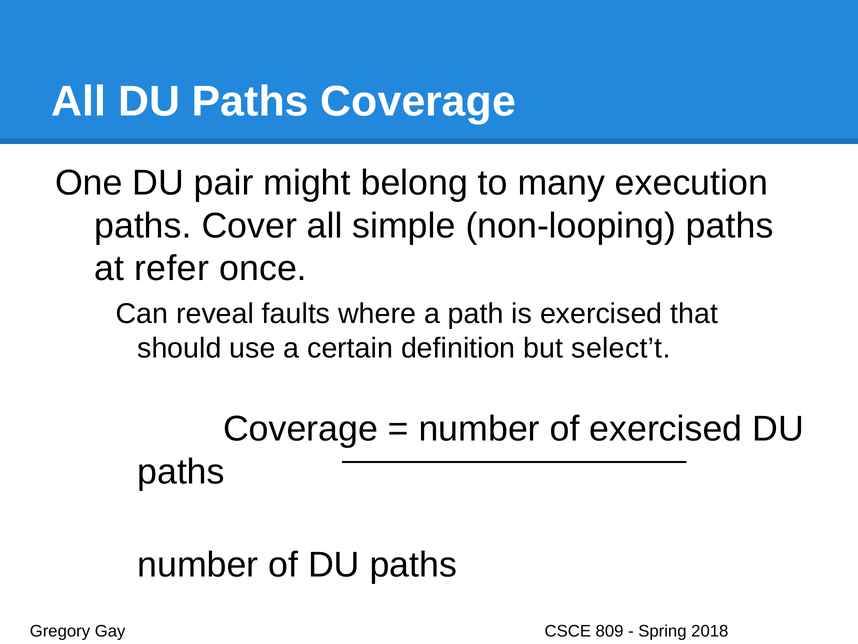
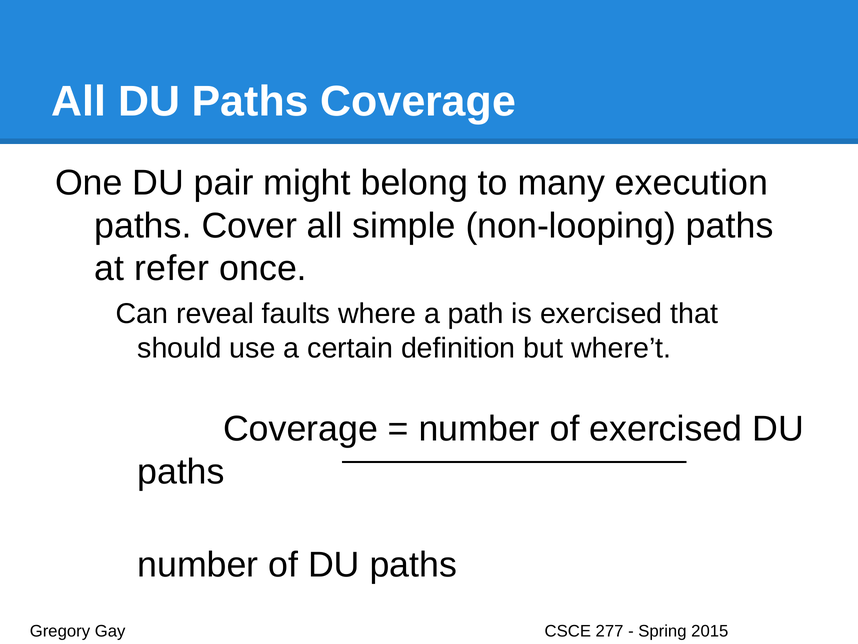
select’t: select’t -> where’t (621, 348)
809: 809 -> 277 (610, 631)
2018: 2018 -> 2015 (710, 631)
